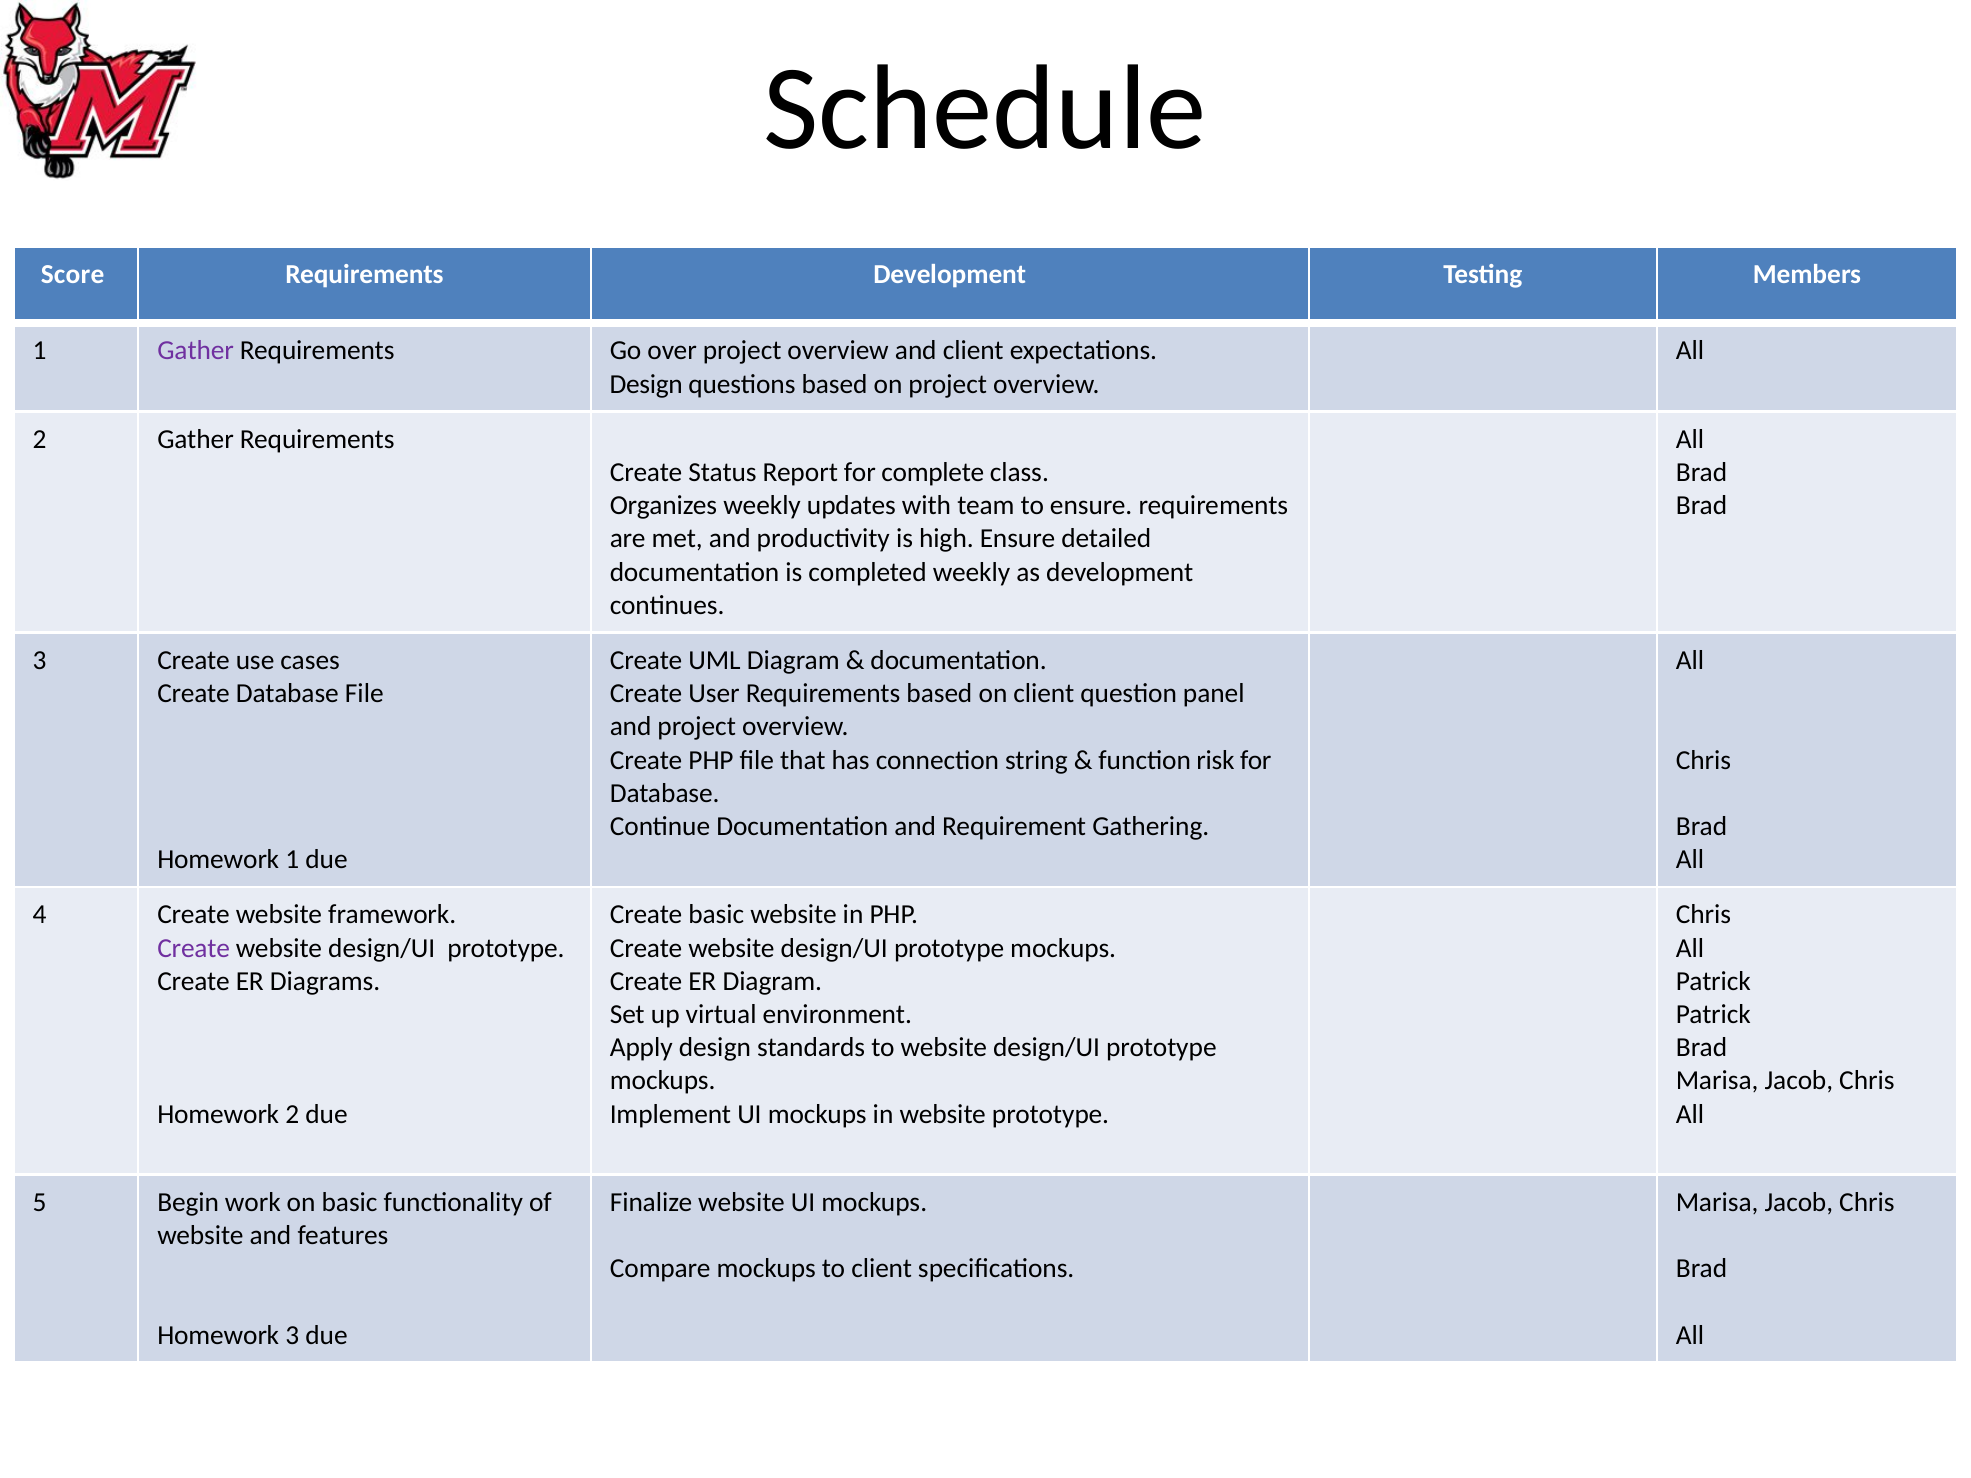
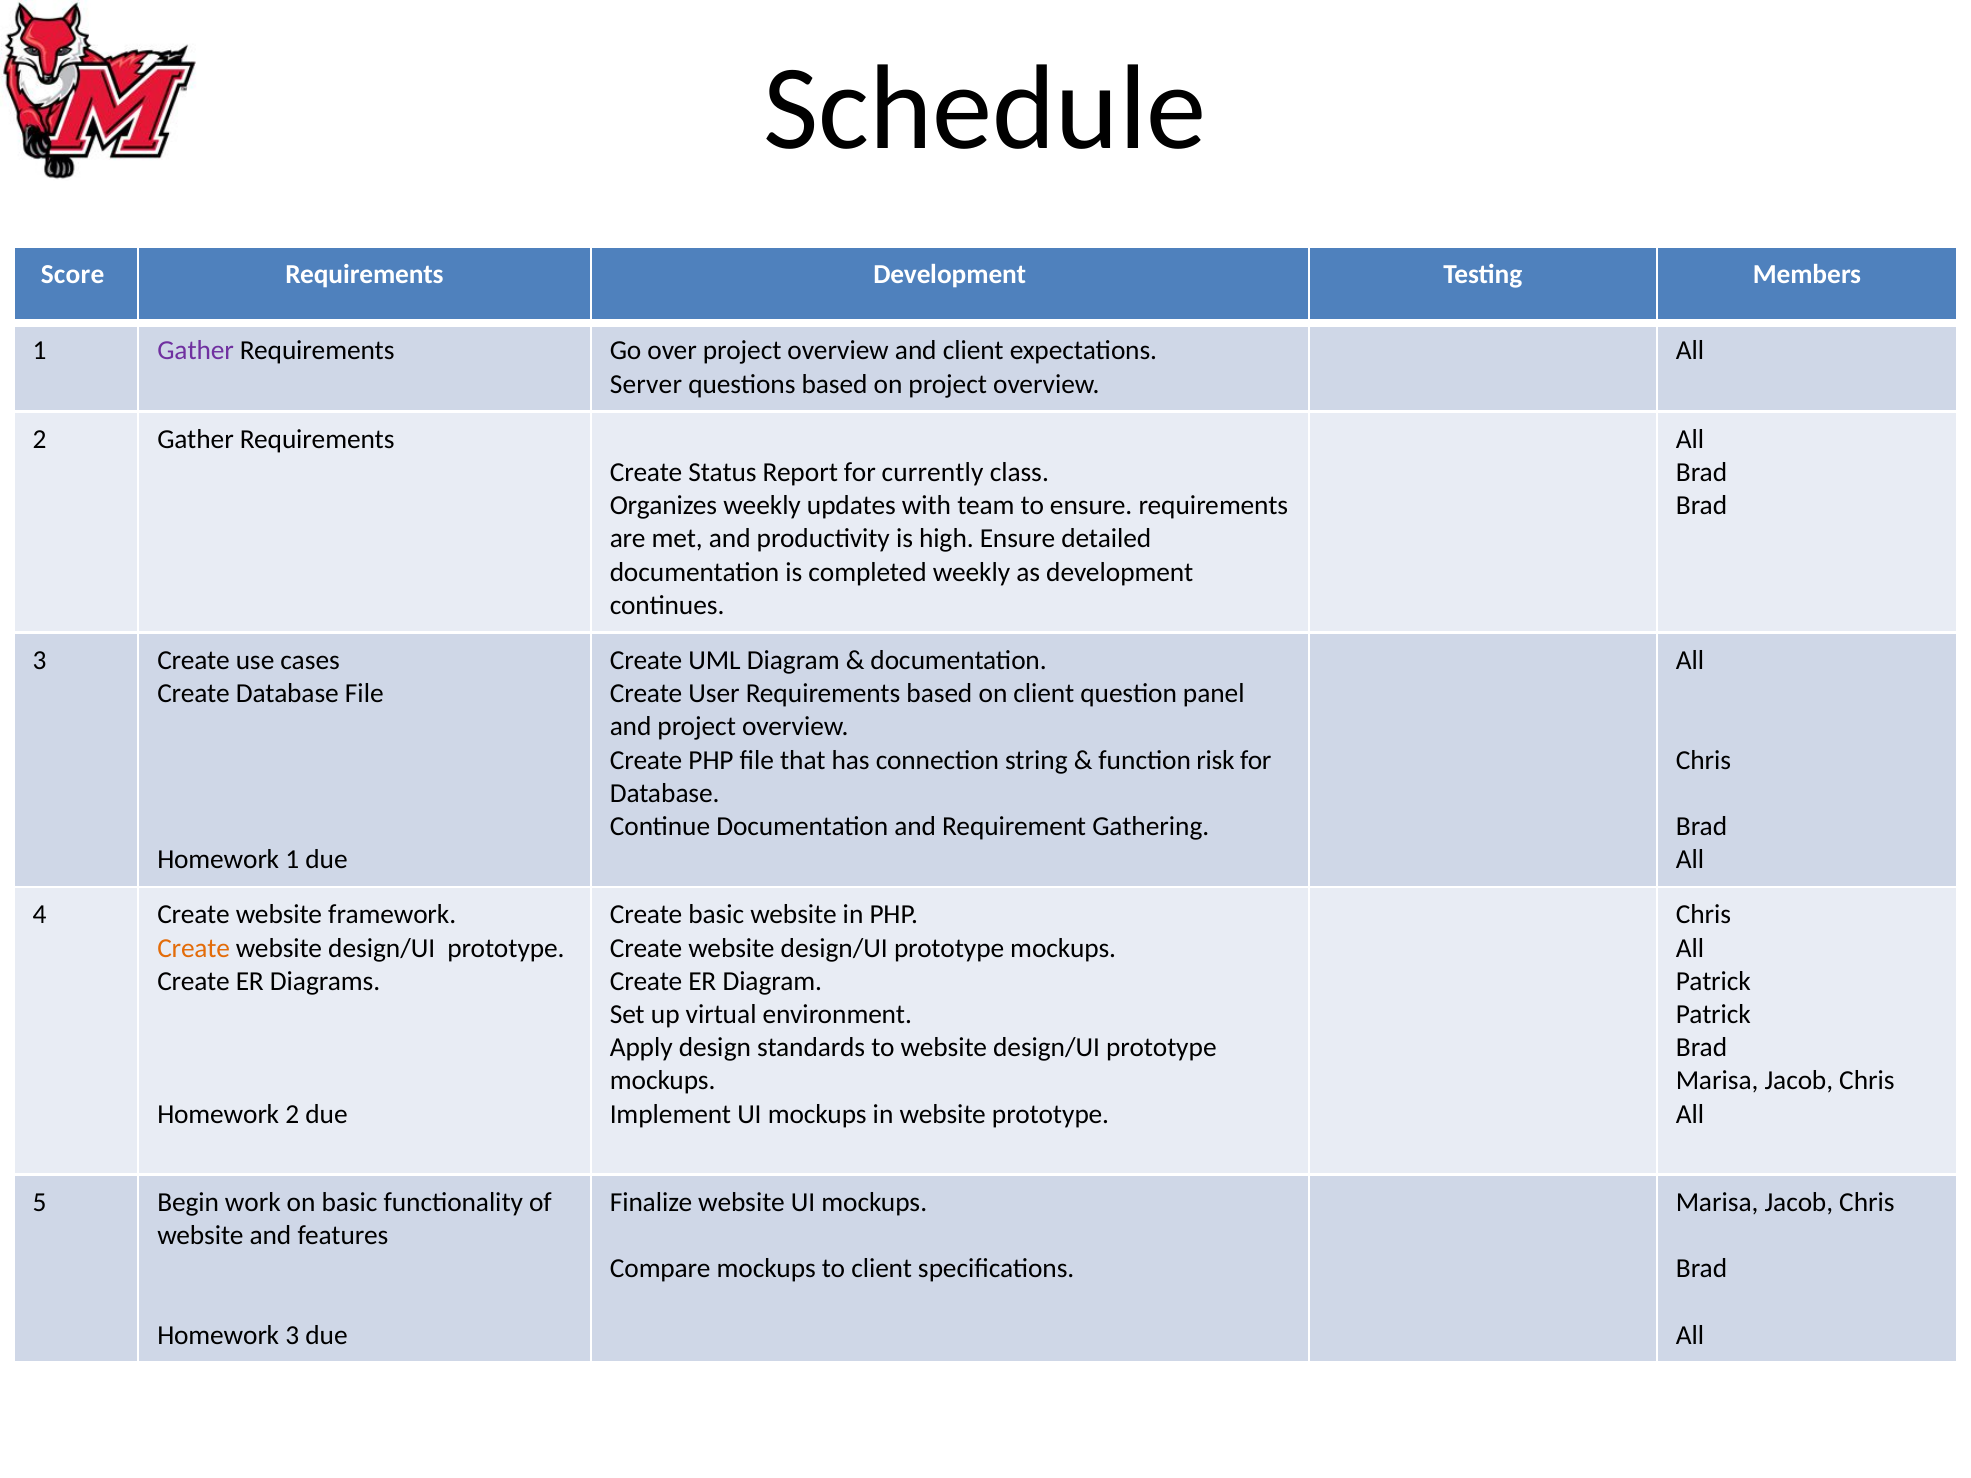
Design: Design -> Server (646, 384)
complete: complete -> currently (933, 472)
Create colour: purple -> orange (194, 948)
